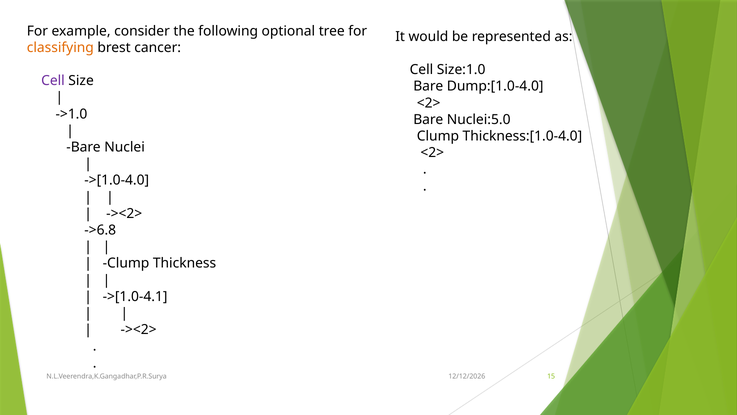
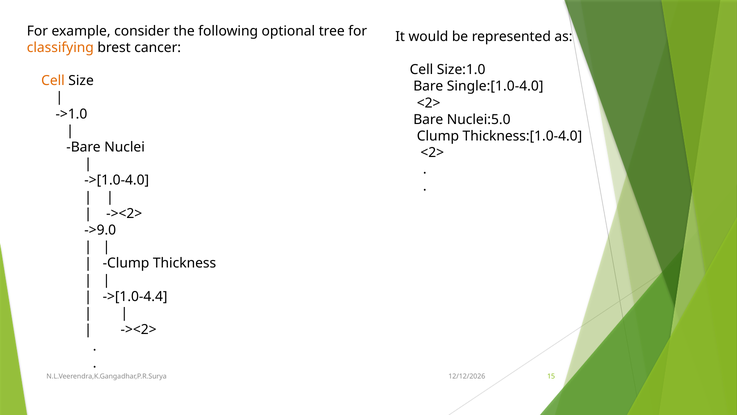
Cell colour: purple -> orange (53, 81)
Dump:[1.0-4.0: Dump:[1.0-4.0 -> Single:[1.0-4.0 (495, 86)
->6.8: ->6.8 -> ->9.0 (100, 230)
->[1.0-4.1: ->[1.0-4.1 -> ->[1.0-4.4 (135, 296)
